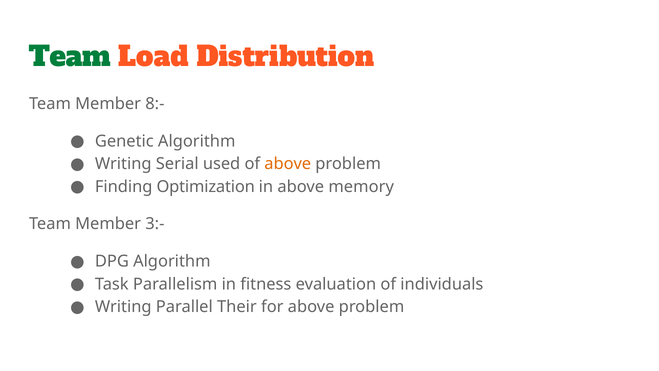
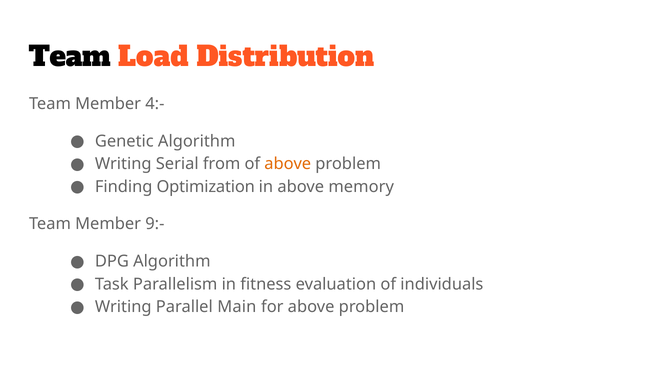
Team colour: green -> black (70, 57)
8:-: 8:- -> 4:- (155, 104)
used: used -> from (222, 164)
3:-: 3:- -> 9:- (155, 224)
Their: Their -> Main (237, 307)
